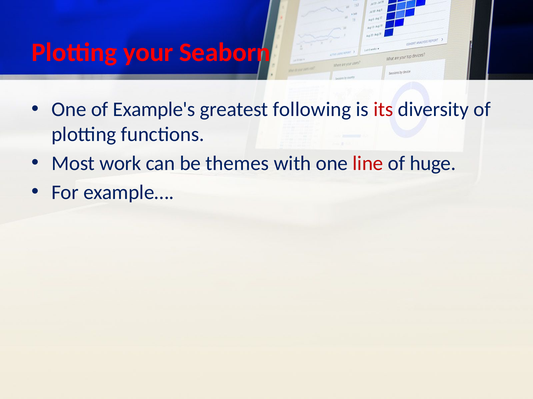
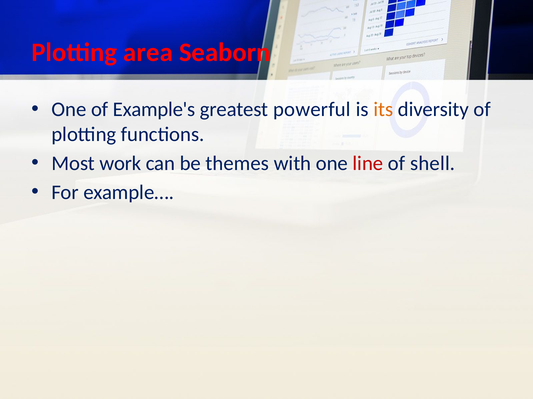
your: your -> area (148, 52)
following: following -> powerful (312, 110)
its colour: red -> orange (383, 110)
huge: huge -> shell (433, 164)
